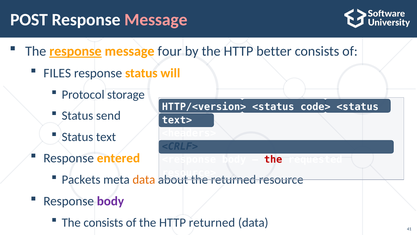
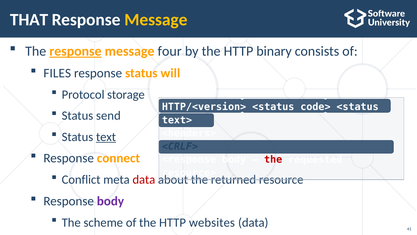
POST: POST -> THAT (29, 20)
Message colour: pink -> yellow (156, 20)
better: better -> binary (274, 51)
text underline: none -> present (106, 137)
entered: entered -> connect (118, 158)
Packets: Packets -> Conflict (81, 179)
data colour: orange -> red (144, 179)
The consists: consists -> scheme (103, 222)
HTTP returned: returned -> websites (212, 222)
